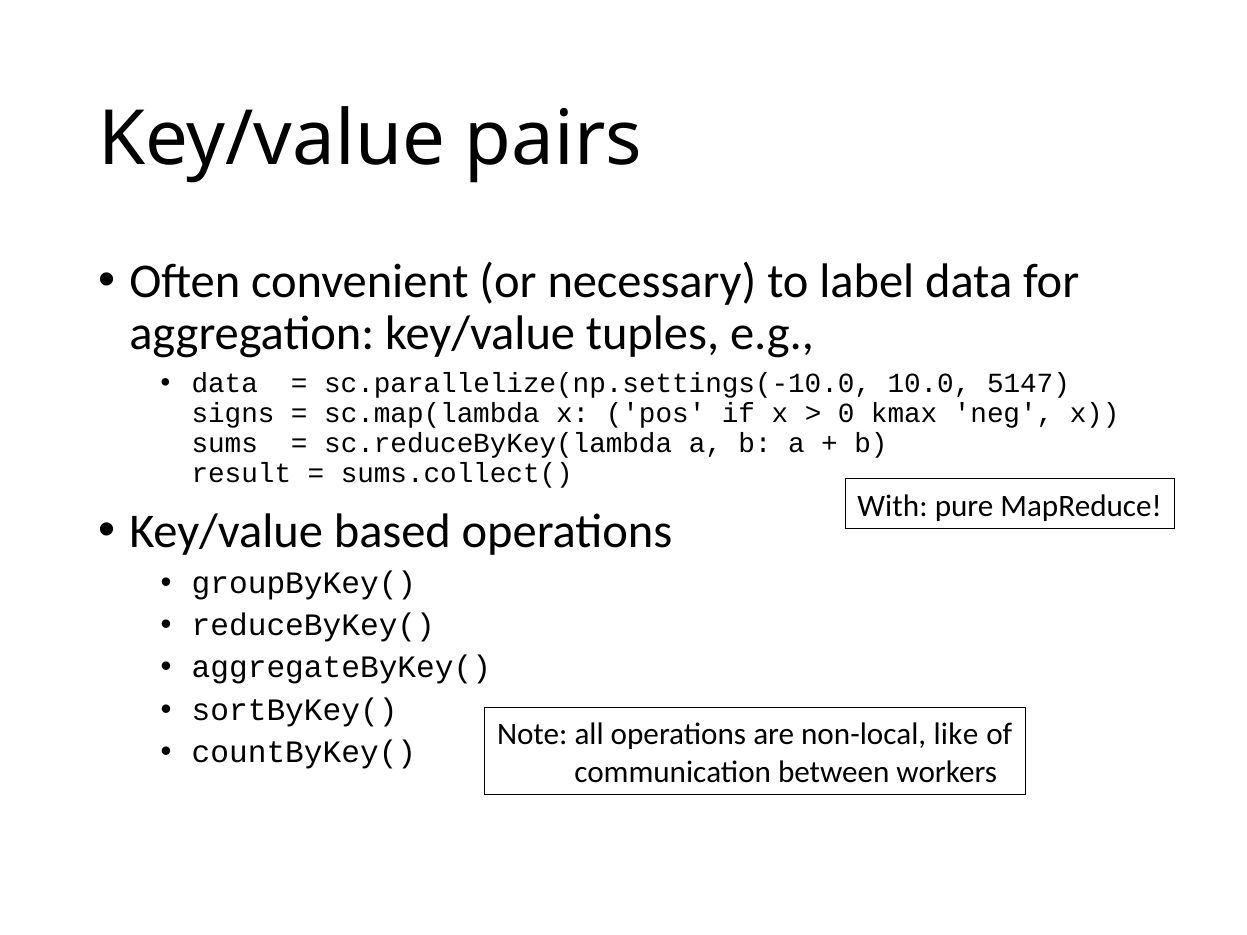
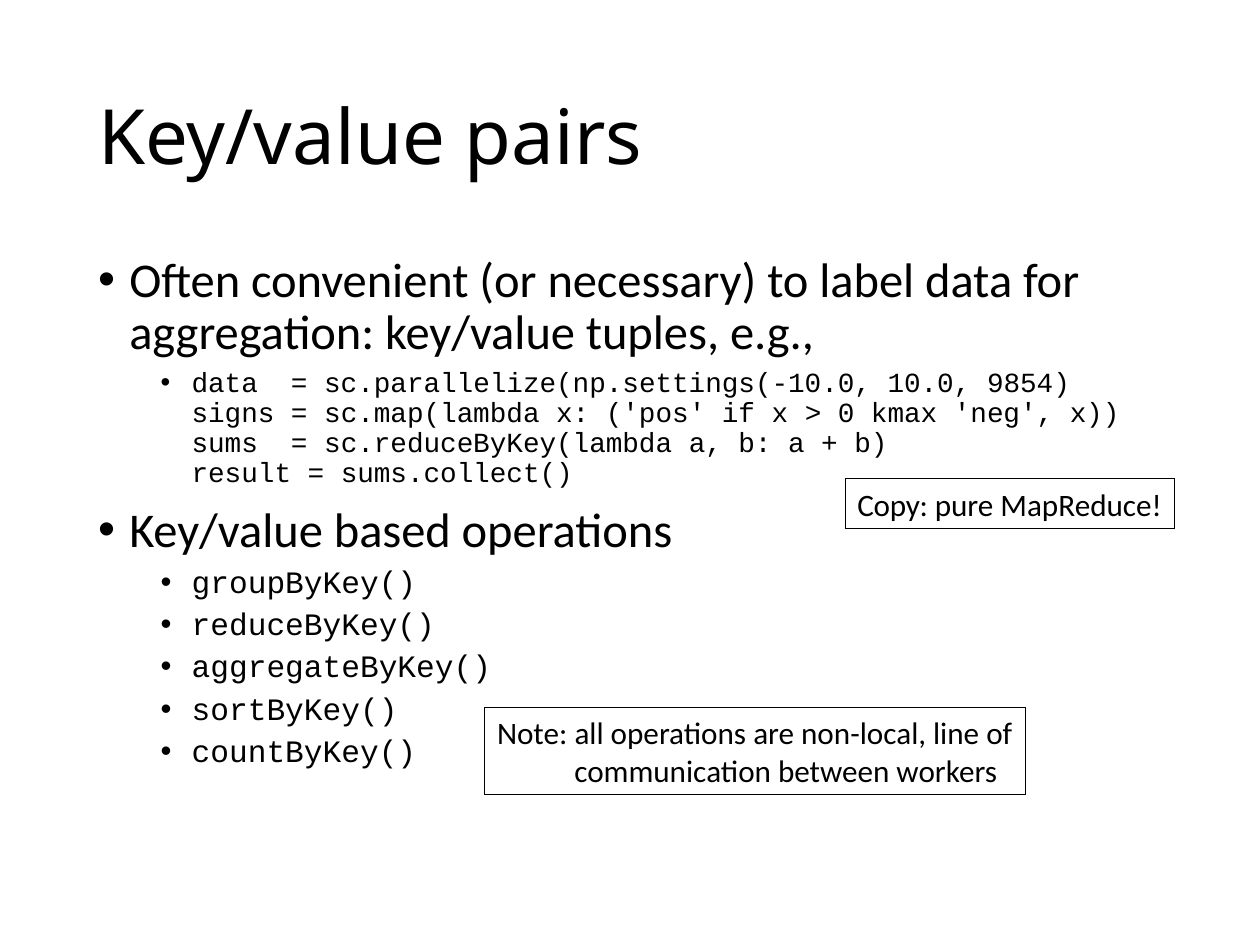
5147: 5147 -> 9854 (1028, 383)
With: With -> Copy (893, 506)
like: like -> line (956, 735)
